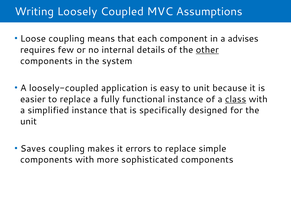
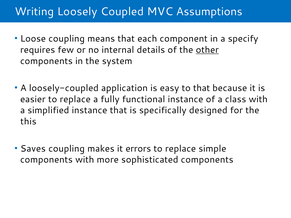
advises: advises -> specify (243, 39)
to unit: unit -> that (202, 88)
class underline: present -> none (236, 99)
unit: unit -> this (28, 122)
